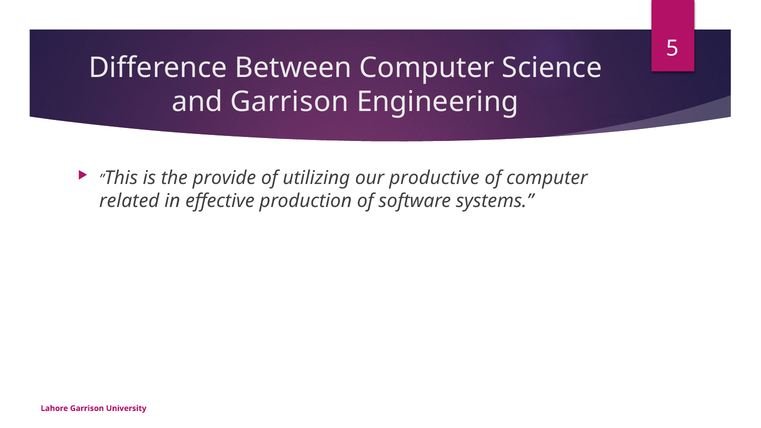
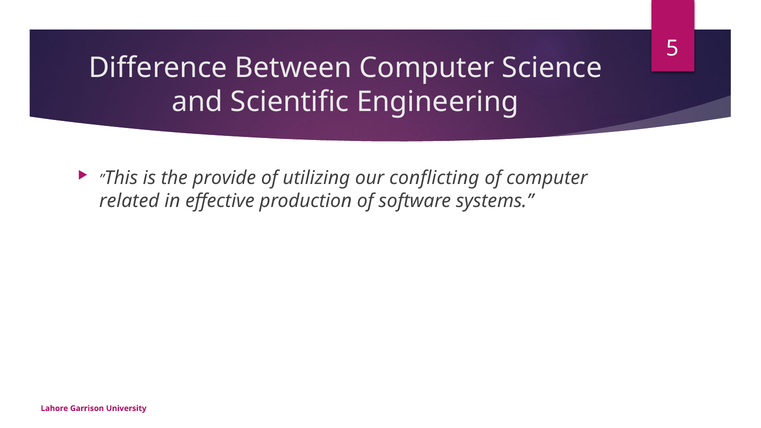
and Garrison: Garrison -> Scientific (290, 102)
productive: productive -> conflicting (434, 178)
